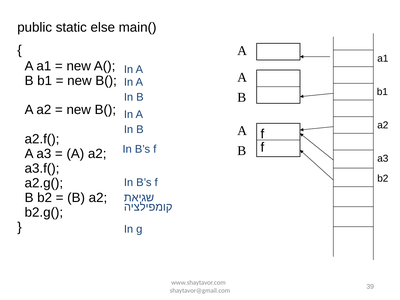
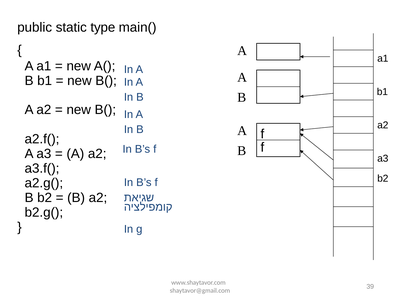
else: else -> type (103, 28)
